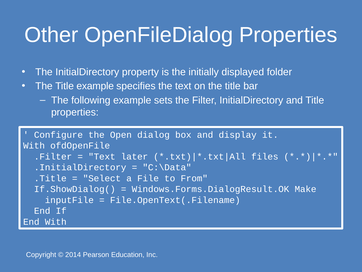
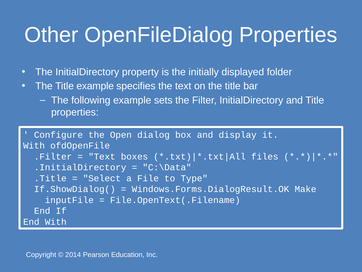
later: later -> boxes (134, 156)
From: From -> Type (194, 178)
